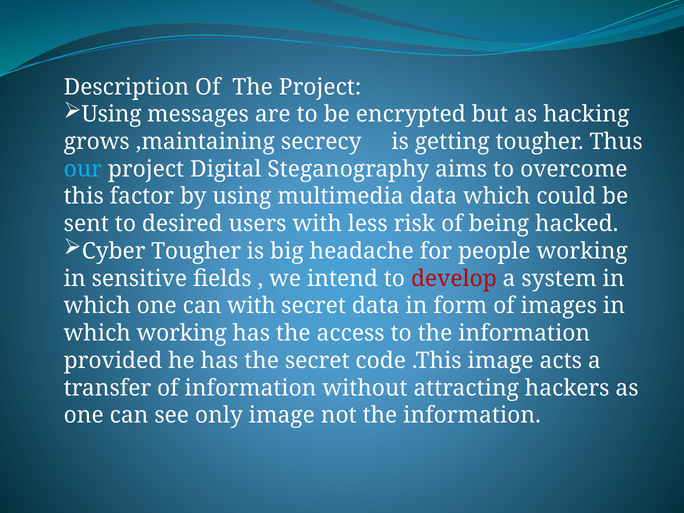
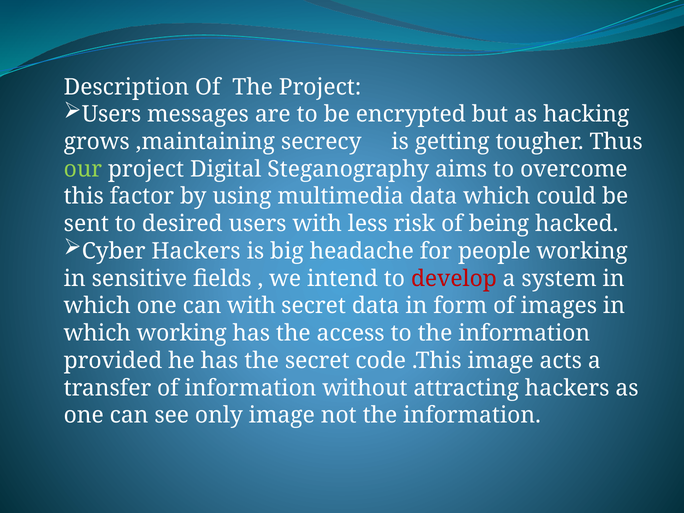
Using: Using -> Users (112, 114)
our colour: light blue -> light green (83, 169)
Cyber Tougher: Tougher -> Hackers (196, 251)
